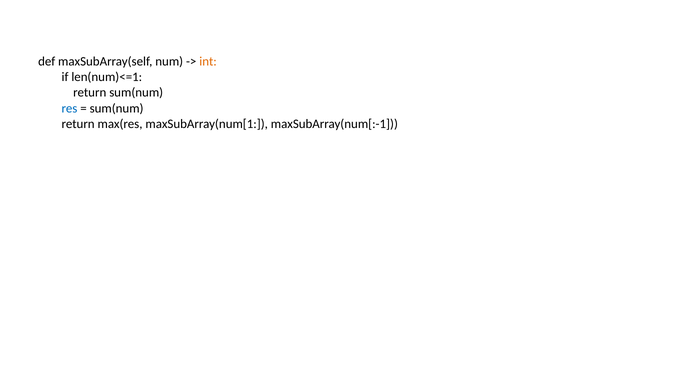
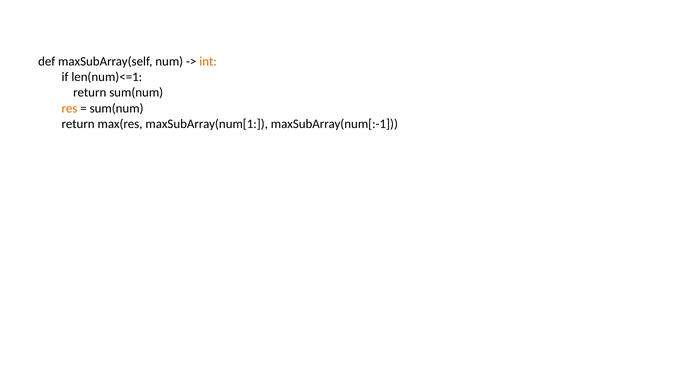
res colour: blue -> orange (69, 108)
